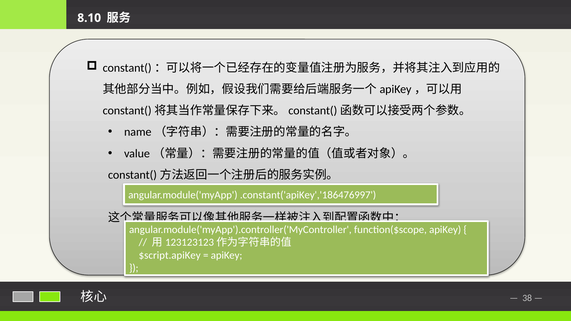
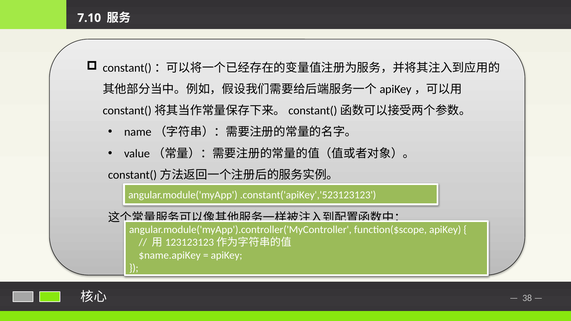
8.10: 8.10 -> 7.10 (89, 18)
.constant('apiKey','186476997: .constant('apiKey','186476997 -> .constant('apiKey','523123123 (308, 195)
$script.apiKey: $script.apiKey -> $name.apiKey (170, 255)
